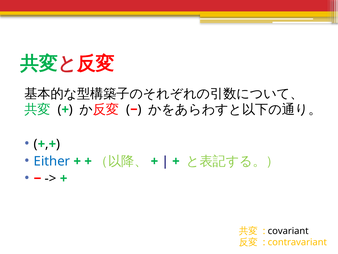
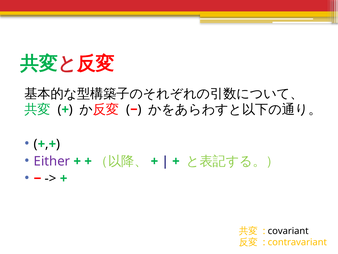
Either colour: blue -> purple (52, 161)
